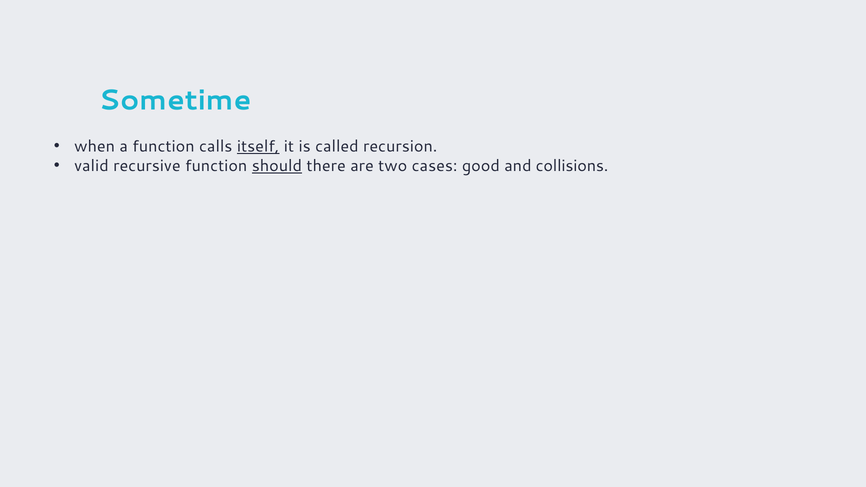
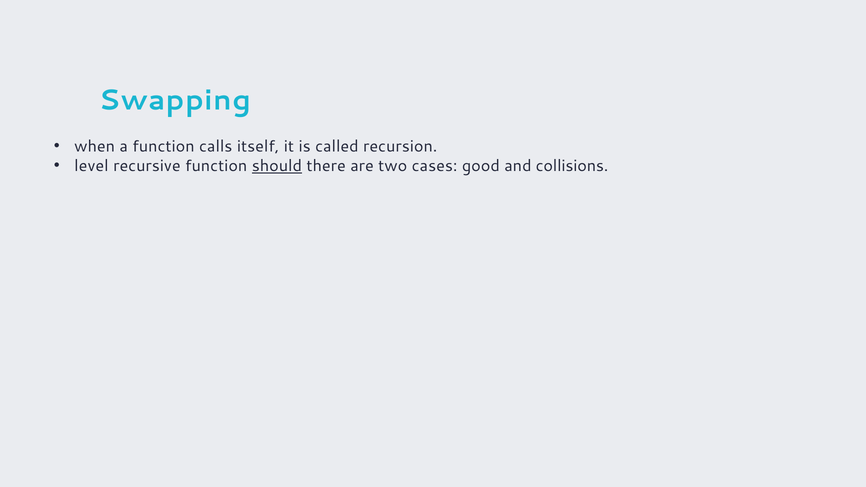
Sometime: Sometime -> Swapping (175, 100)
itself underline: present -> none (258, 146)
valid: valid -> level (91, 166)
